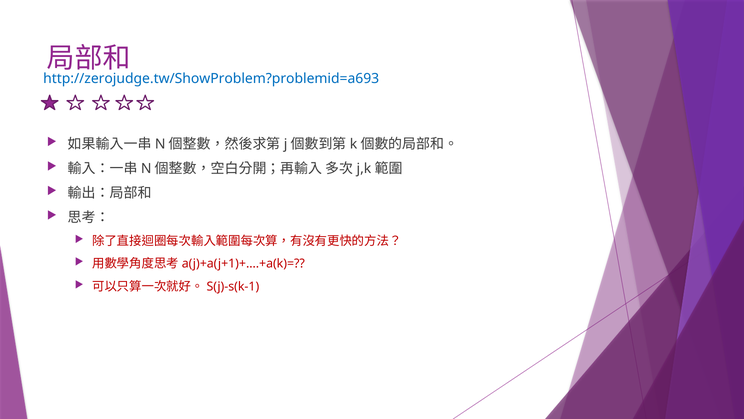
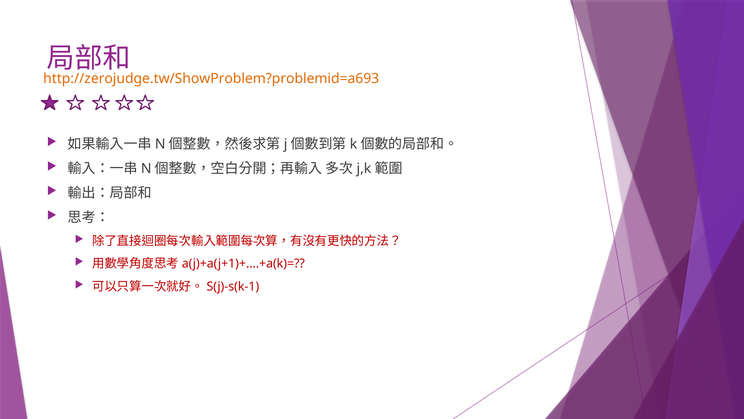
http://zerojudge.tw/ShowProblem?problemid=a693 colour: blue -> orange (211, 78)
